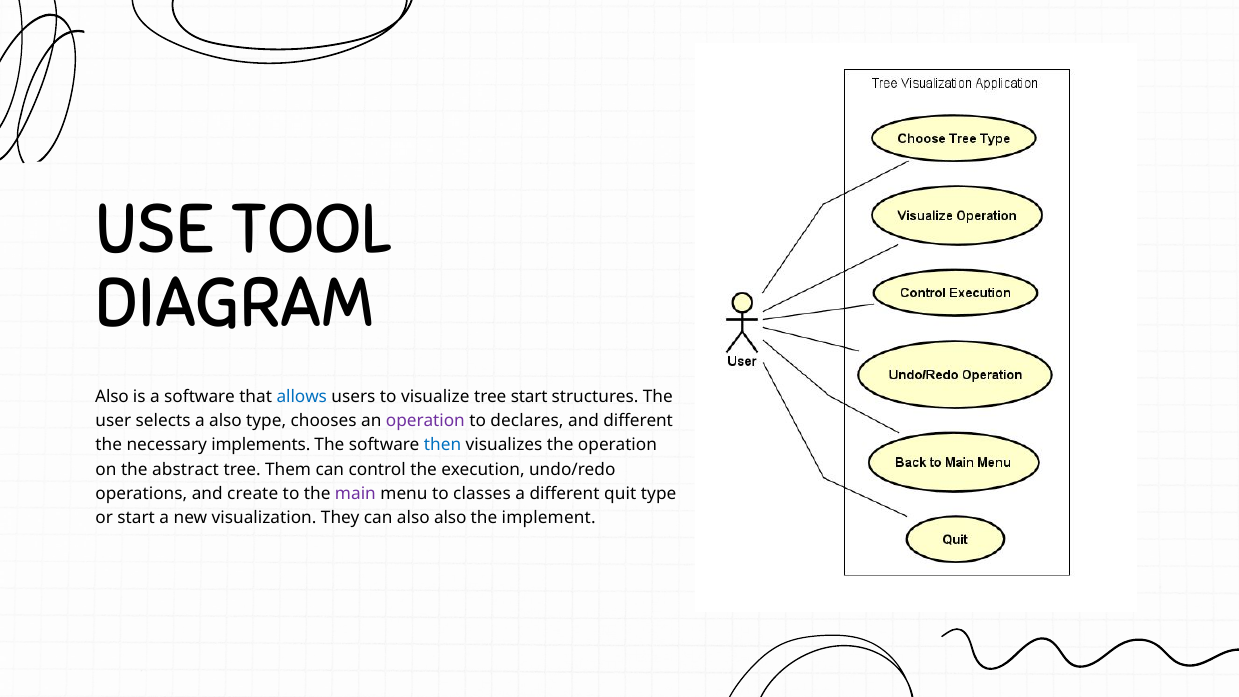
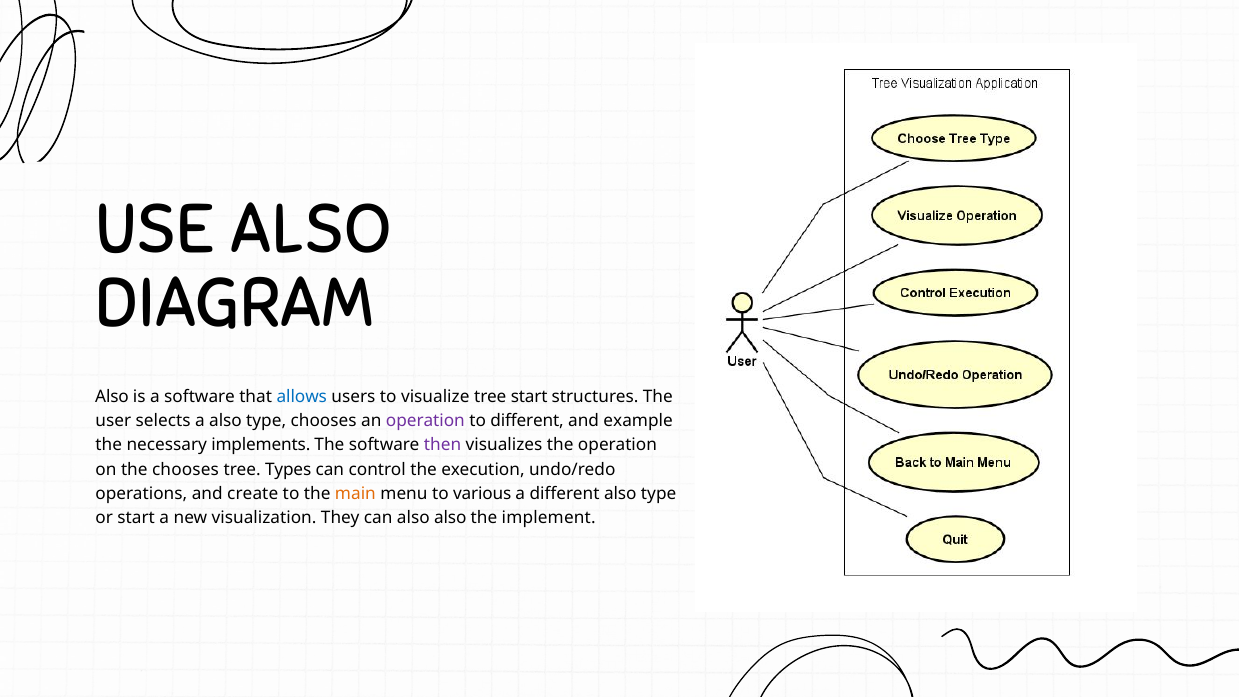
USE TOOL: TOOL -> ALSO (311, 230)
to declares: declares -> different (527, 421)
and different: different -> example (638, 421)
then colour: blue -> purple (443, 445)
the abstract: abstract -> chooses (185, 469)
Them: Them -> Types (288, 469)
main colour: purple -> orange (355, 493)
classes: classes -> various (482, 493)
different quit: quit -> also (620, 493)
